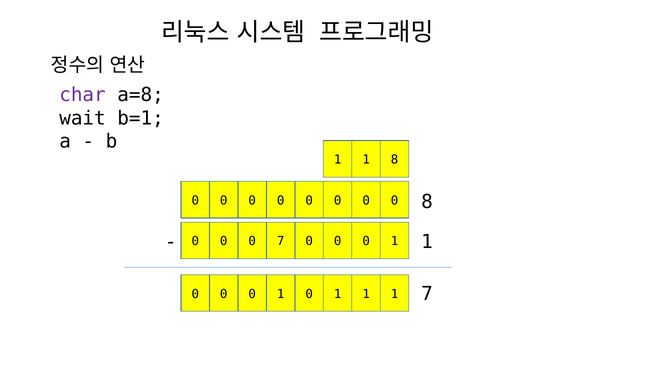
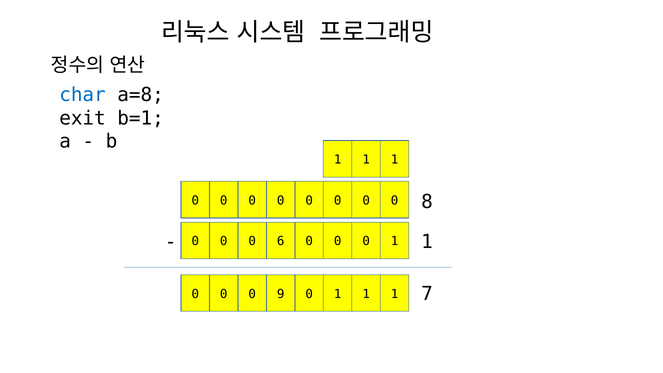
char colour: purple -> blue (83, 95)
wait: wait -> exit (83, 118)
8: 8 -> 1 (395, 160)
0 7: 7 -> 6 (281, 241)
1: 1 -> 9 (281, 294)
